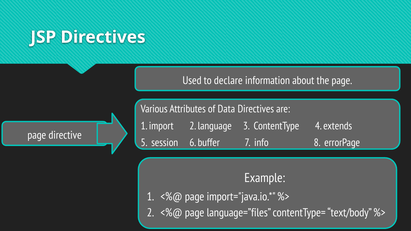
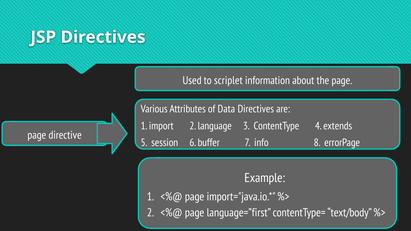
declare: declare -> scriplet (228, 80)
language=”files: language=”files -> language=”first (239, 213)
